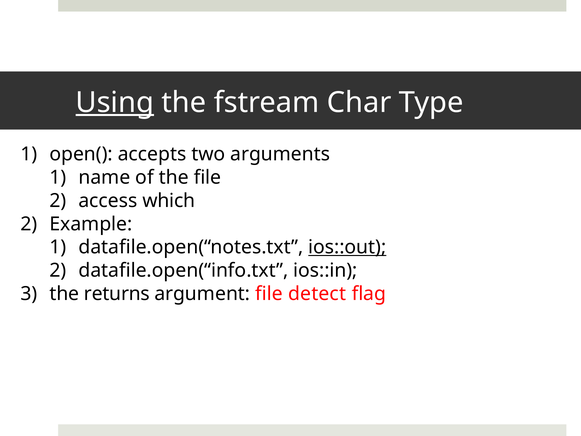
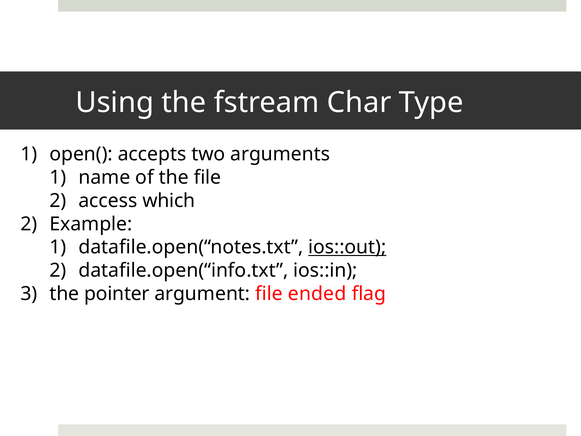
Using underline: present -> none (115, 102)
returns: returns -> pointer (117, 294)
detect: detect -> ended (317, 294)
